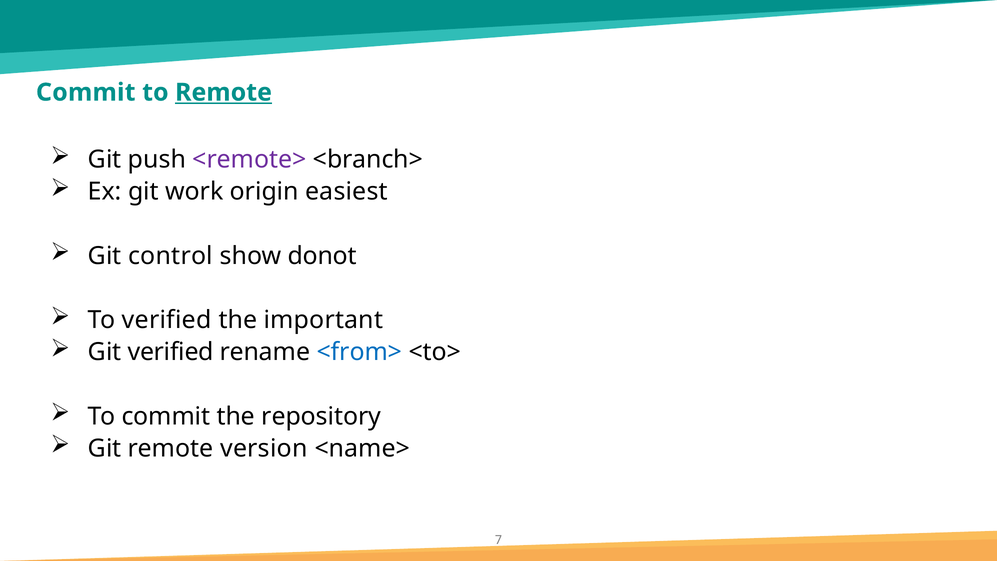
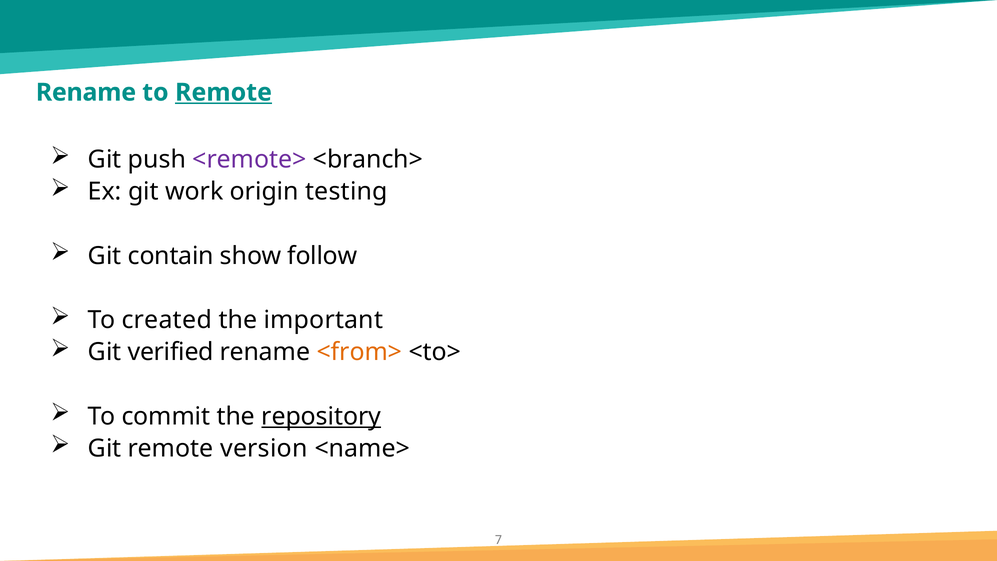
Commit: Commit -> Rename (86, 92)
easiest: easiest -> testing (346, 192)
control: control -> contain (171, 256)
donot: donot -> follow (322, 256)
To verified: verified -> created (167, 320)
<from> colour: blue -> orange (359, 352)
repository underline: none -> present (321, 416)
